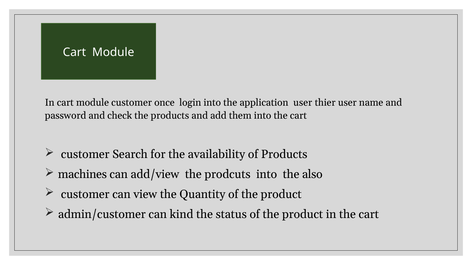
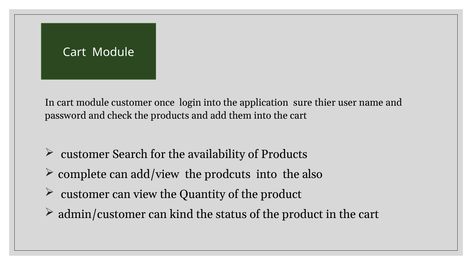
application user: user -> sure (303, 103)
machines: machines -> complete (82, 175)
